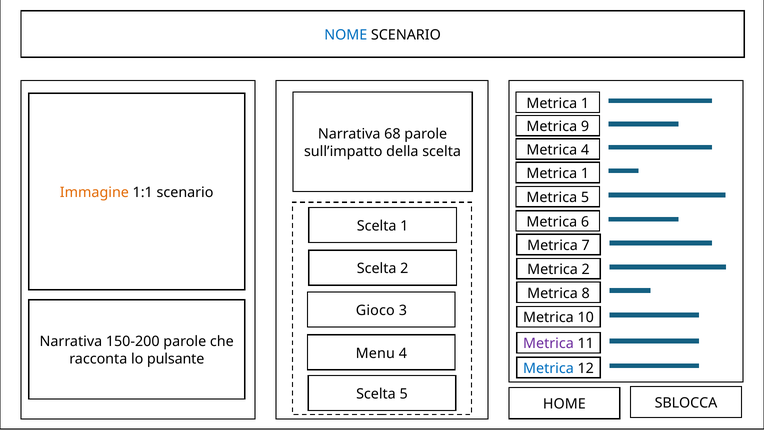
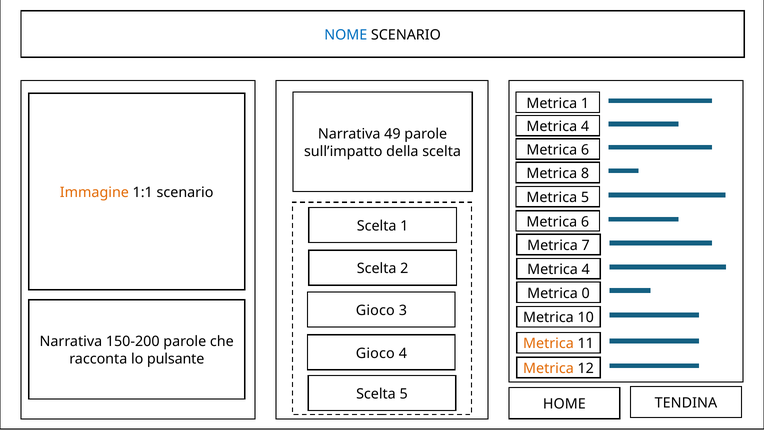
9: 9 -> 4 (585, 127)
68: 68 -> 49 (392, 134)
4: 4 -> 6 (585, 150)
1: 1 -> 8 (585, 173)
2: 2 -> 4 (586, 269)
8: 8 -> 0 (586, 293)
Metrica colour: purple -> orange (548, 343)
Menu: Menu -> Gioco (375, 353)
Metrica colour: blue -> orange (548, 368)
SBLOCCA: SBLOCCA -> TENDINA (686, 403)
